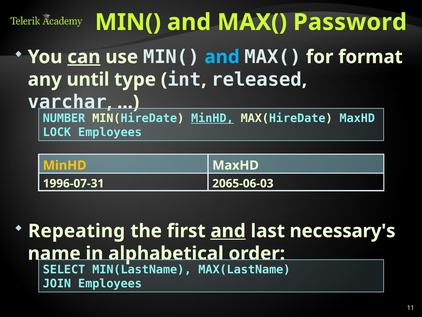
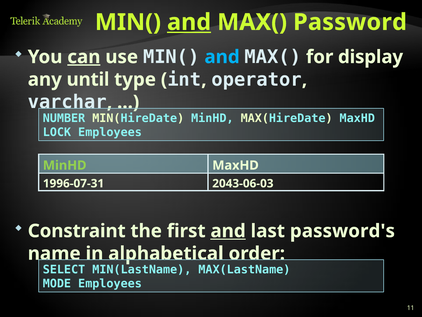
and underline: none -> present (189, 22)
format: format -> display (371, 57)
released: released -> operator (257, 79)
MinHD underline: present -> none (212, 118)
MinHD colour: yellow -> light green (65, 165)
2065-06-03: 2065-06-03 -> 2043-06-03 (243, 183)
Repeating: Repeating -> Constraint (77, 231)
necessary's: necessary's -> password's (342, 231)
JOIN: JOIN -> MODE (57, 283)
